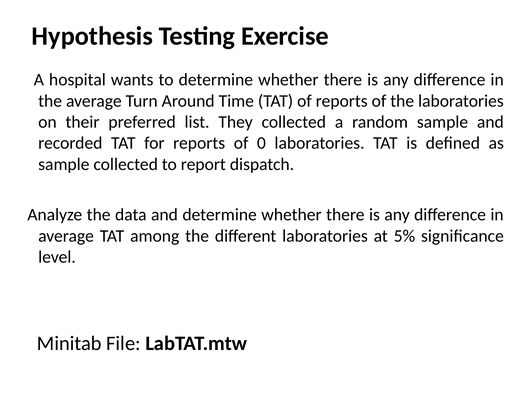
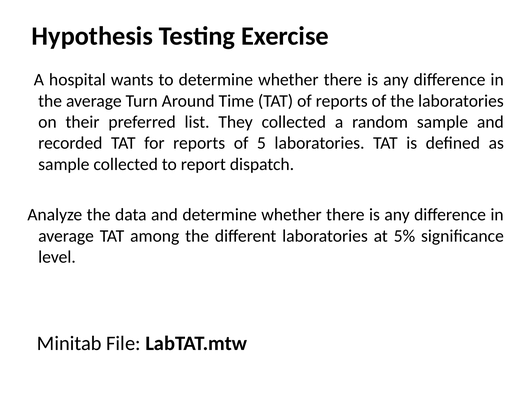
0: 0 -> 5 (261, 143)
